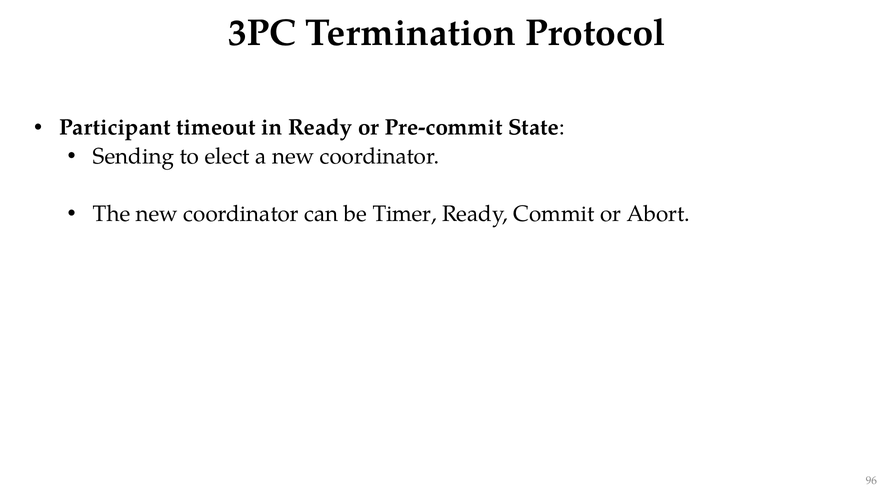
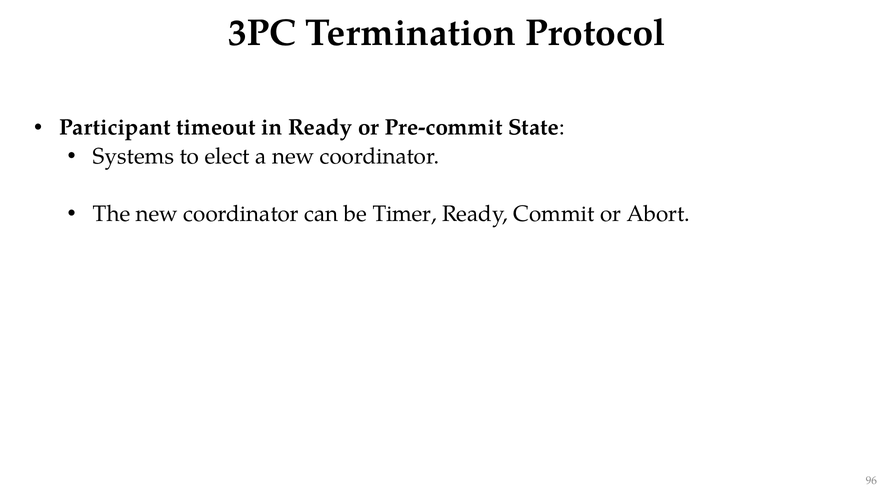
Sending: Sending -> Systems (134, 156)
